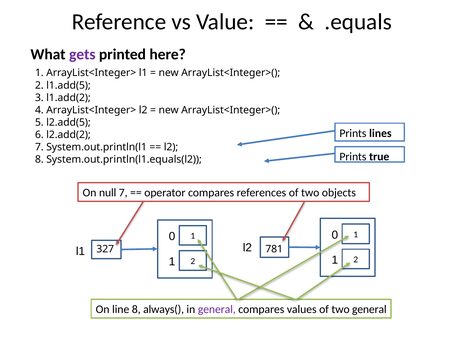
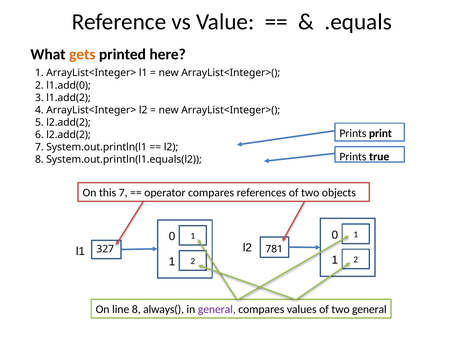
gets colour: purple -> orange (82, 54)
l1.add(5: l1.add(5 -> l1.add(0 (68, 85)
5 l2.add(5: l2.add(5 -> l2.add(2 (68, 122)
lines: lines -> print (380, 133)
null: null -> this (108, 193)
